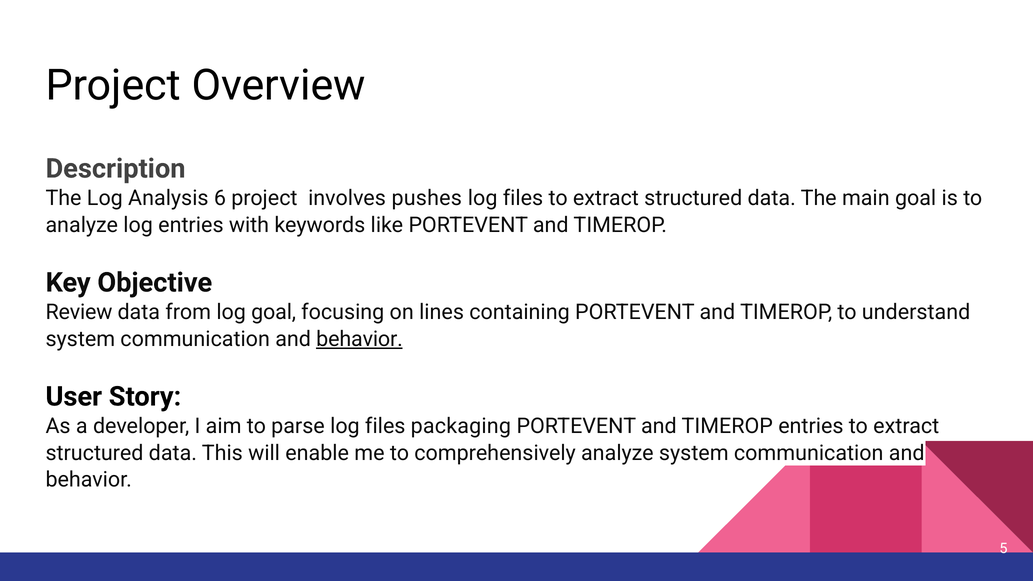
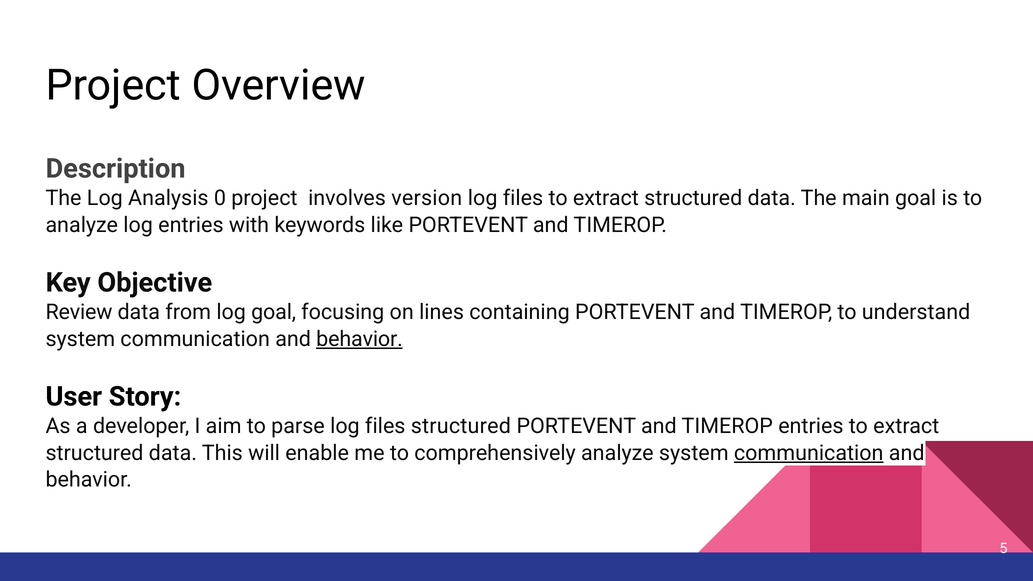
6: 6 -> 0 (220, 198)
pushes: pushes -> version (427, 198)
files packaging: packaging -> structured (461, 426)
communication underline: none -> present (809, 453)
